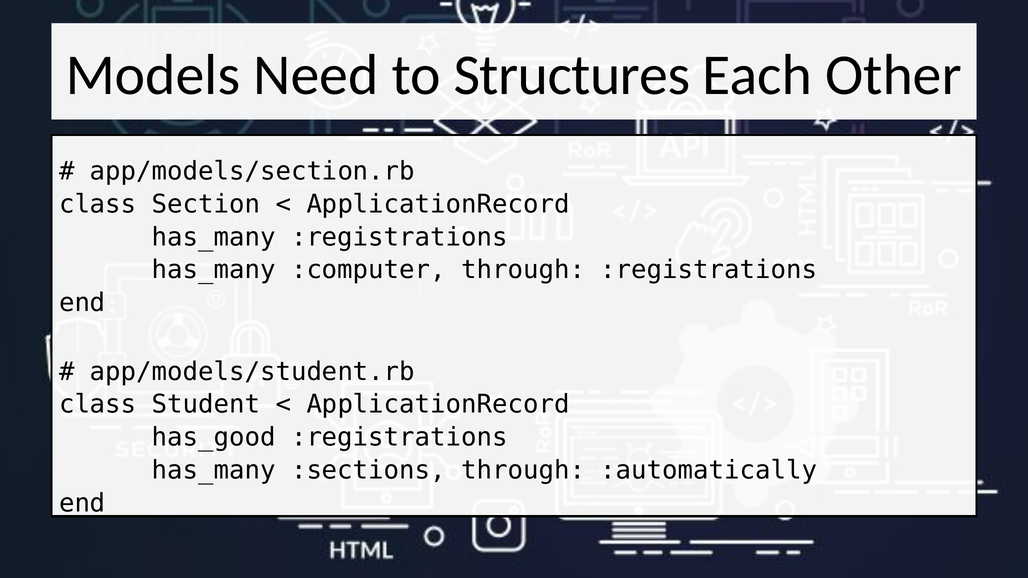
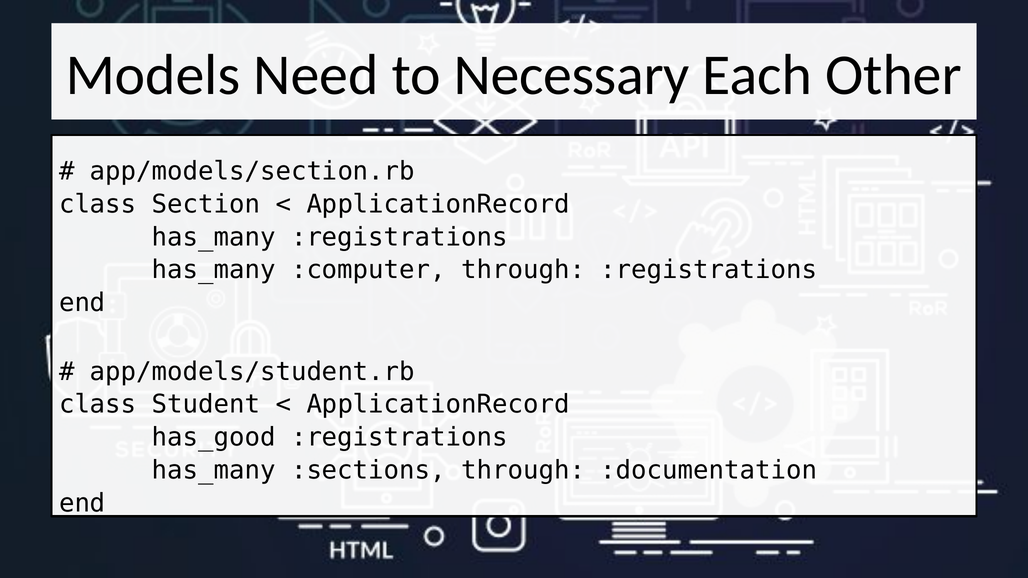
Structures: Structures -> Necessary (572, 75)
:automatically: :automatically -> :documentation (709, 470)
